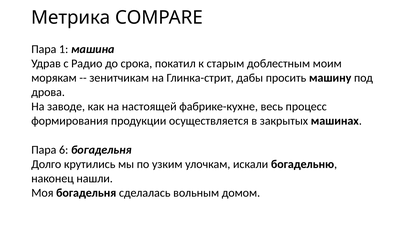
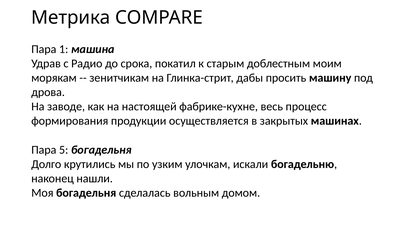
6: 6 -> 5 (64, 150)
